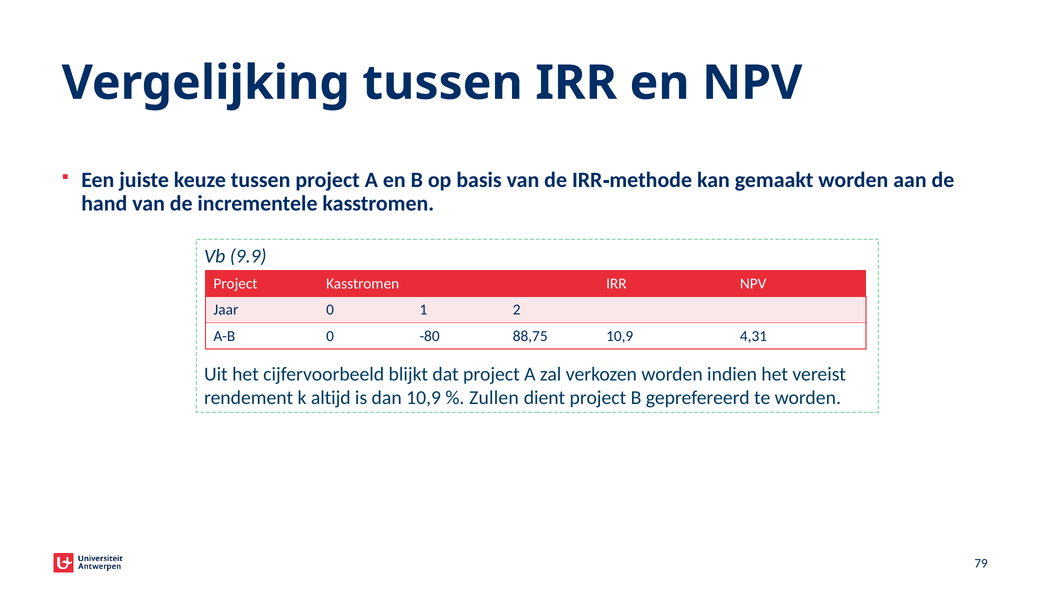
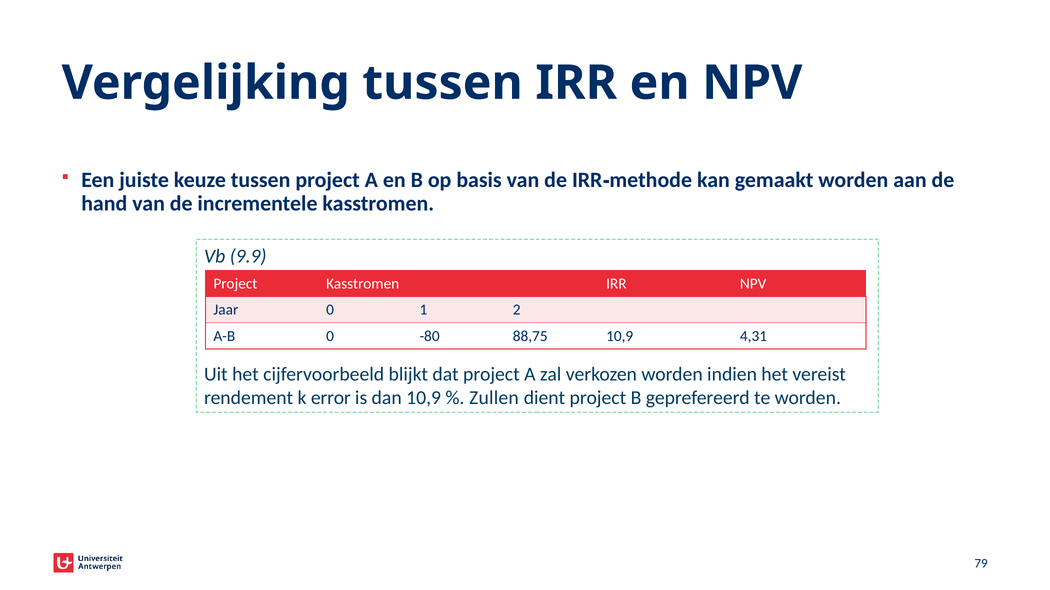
altijd: altijd -> error (331, 398)
